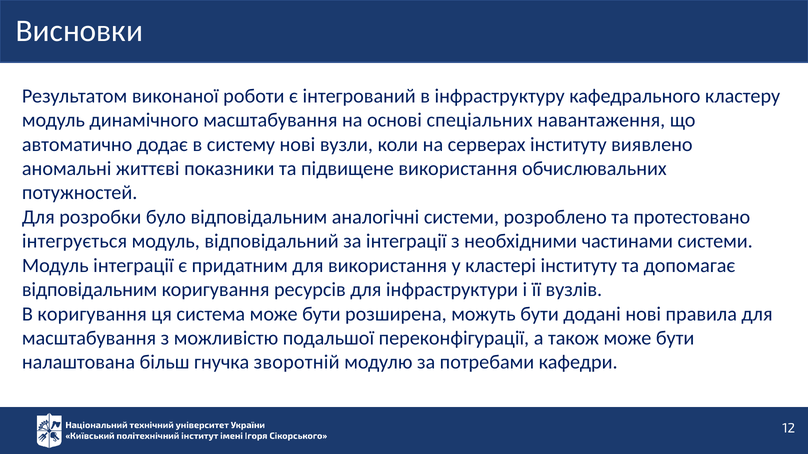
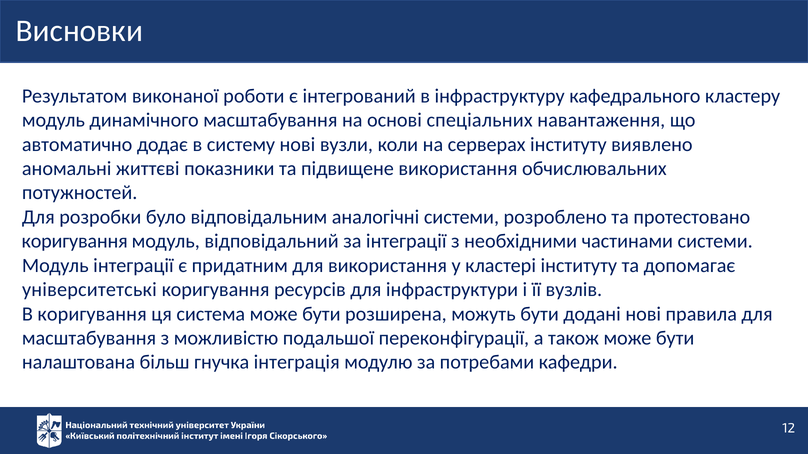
інтегрується: інтегрується -> коригування (75, 242)
відповідальним: відповідальним -> університетські (89, 290)
зворотній: зворотній -> інтеграція (297, 363)
